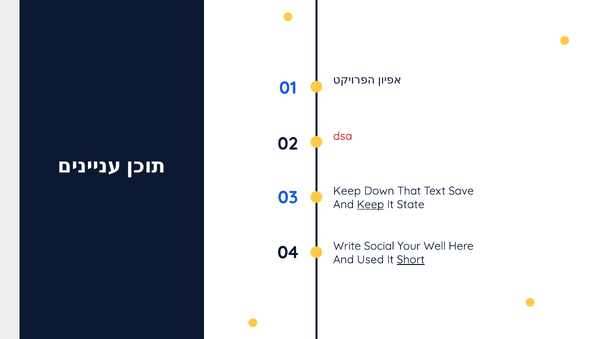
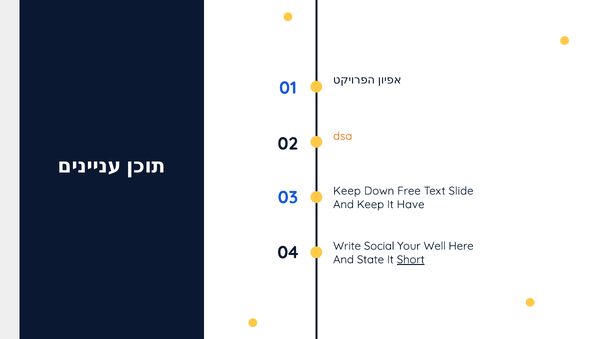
dsa colour: red -> orange (343, 136)
That: That -> Free (409, 191)
Save: Save -> Slide (461, 191)
Keep underline: present -> none (370, 205)
State: State -> Have (411, 205)
Used: Used -> State (370, 260)
